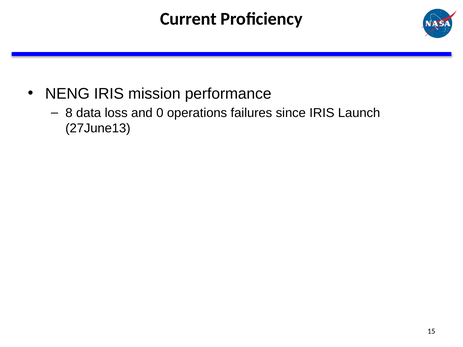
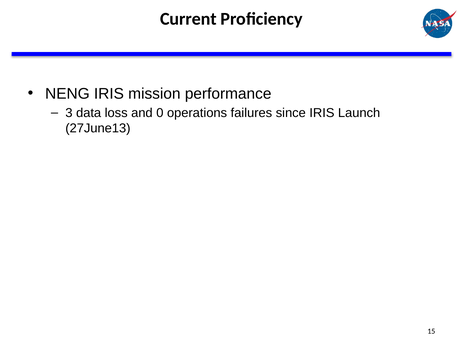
8: 8 -> 3 (69, 113)
